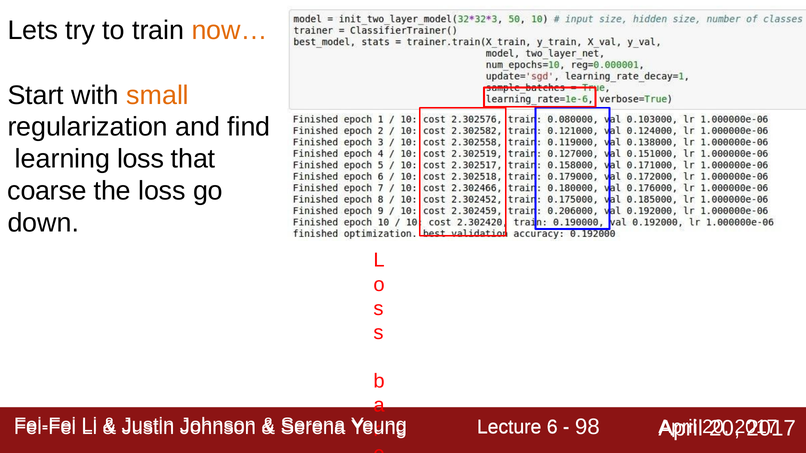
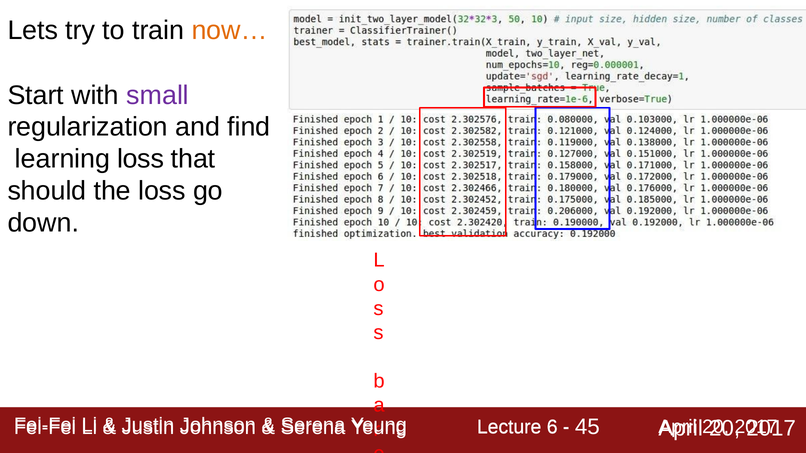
small colour: orange -> purple (158, 95)
coarse: coarse -> should (47, 191)
98: 98 -> 45 (587, 427)
